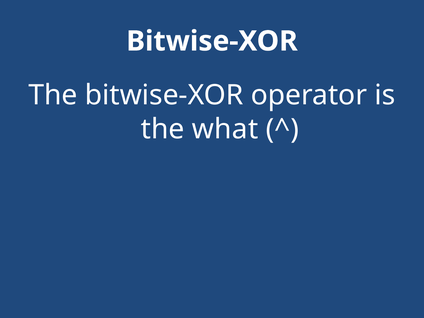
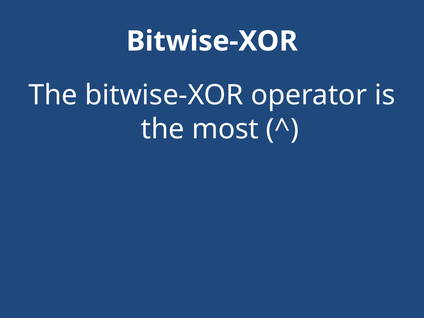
what: what -> most (225, 129)
